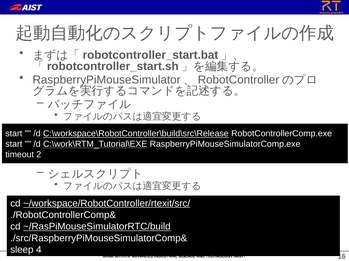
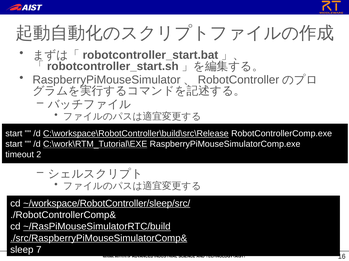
~/workspace/RobotController/rtexit/src/: ~/workspace/RobotController/rtexit/src/ -> ~/workspace/RobotController/sleep/src/ (107, 204)
./src/RaspberryPiMouseSimulatorComp& underline: none -> present (99, 239)
4: 4 -> 7 (39, 250)
